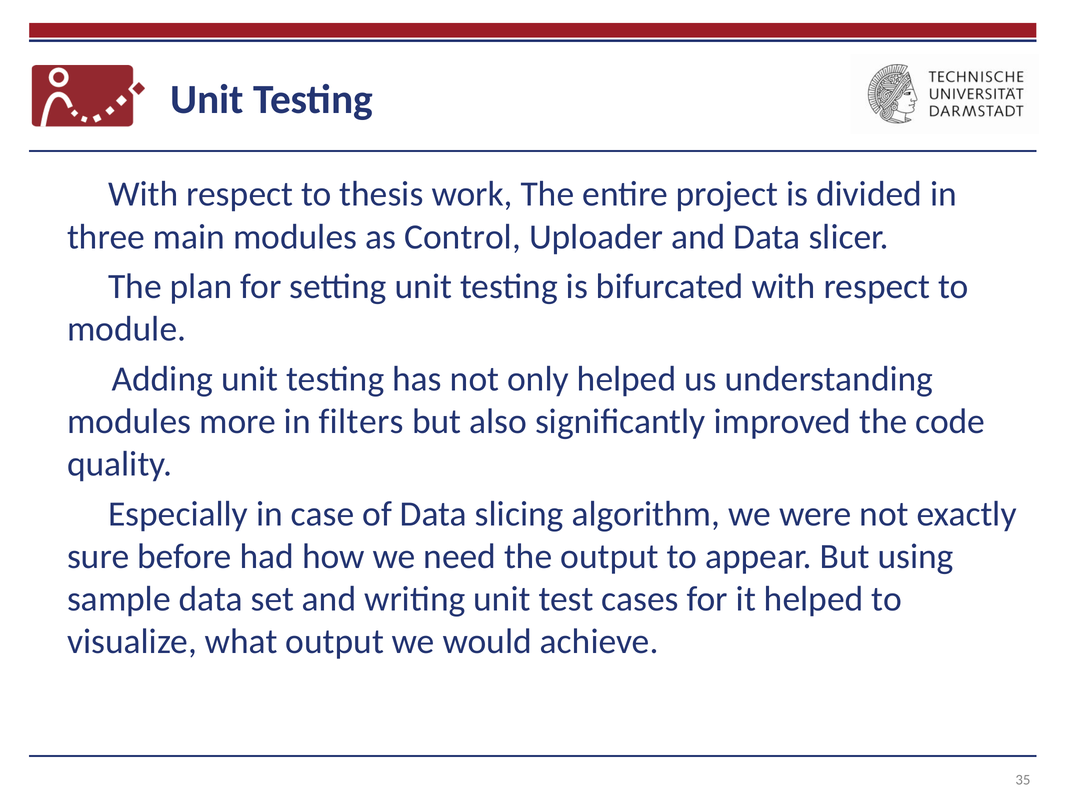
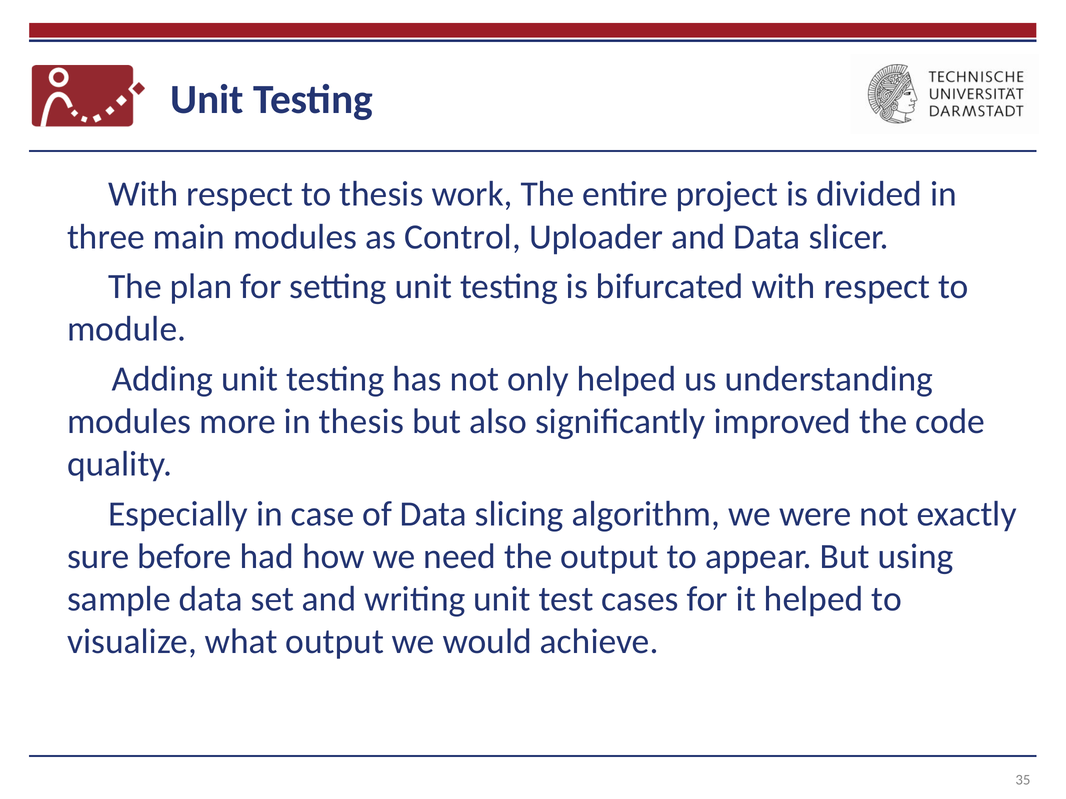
in filters: filters -> thesis (361, 422)
